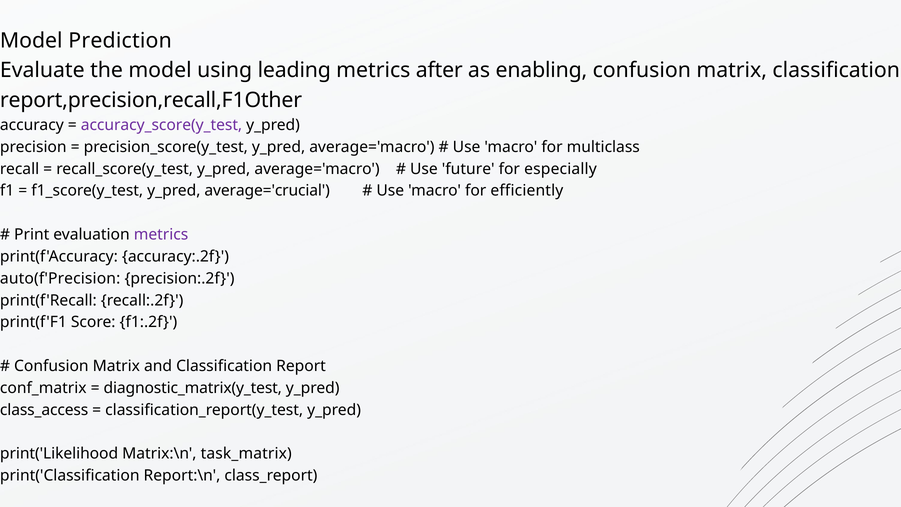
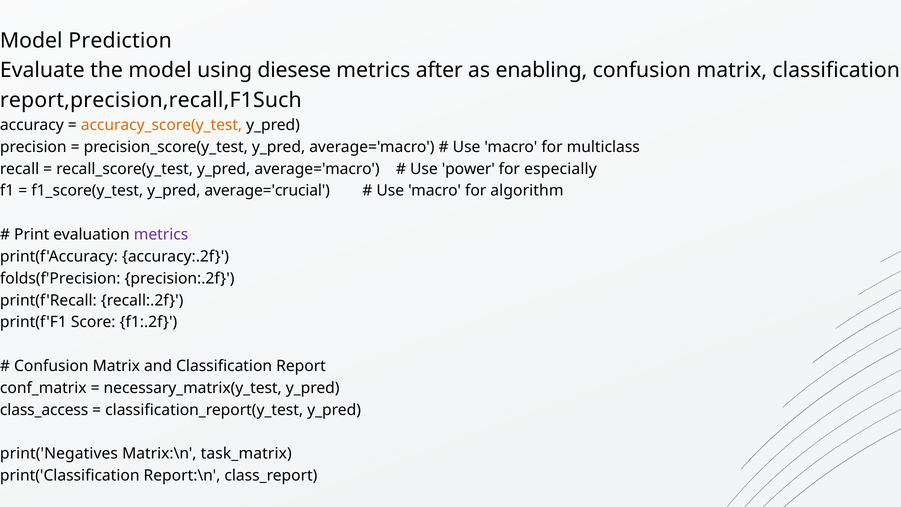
leading: leading -> diesese (294, 70)
report,precision,recall,F1Other: report,precision,recall,F1Other -> report,precision,recall,F1Such (151, 100)
accuracy_score(y_test colour: purple -> orange (161, 125)
future: future -> power (468, 169)
efficiently: efficiently -> algorithm (527, 191)
auto(f'Precision: auto(f'Precision -> folds(f'Precision (60, 278)
diagnostic_matrix(y_test: diagnostic_matrix(y_test -> necessary_matrix(y_test (193, 388)
print('Likelihood: print('Likelihood -> print('Negatives (59, 454)
